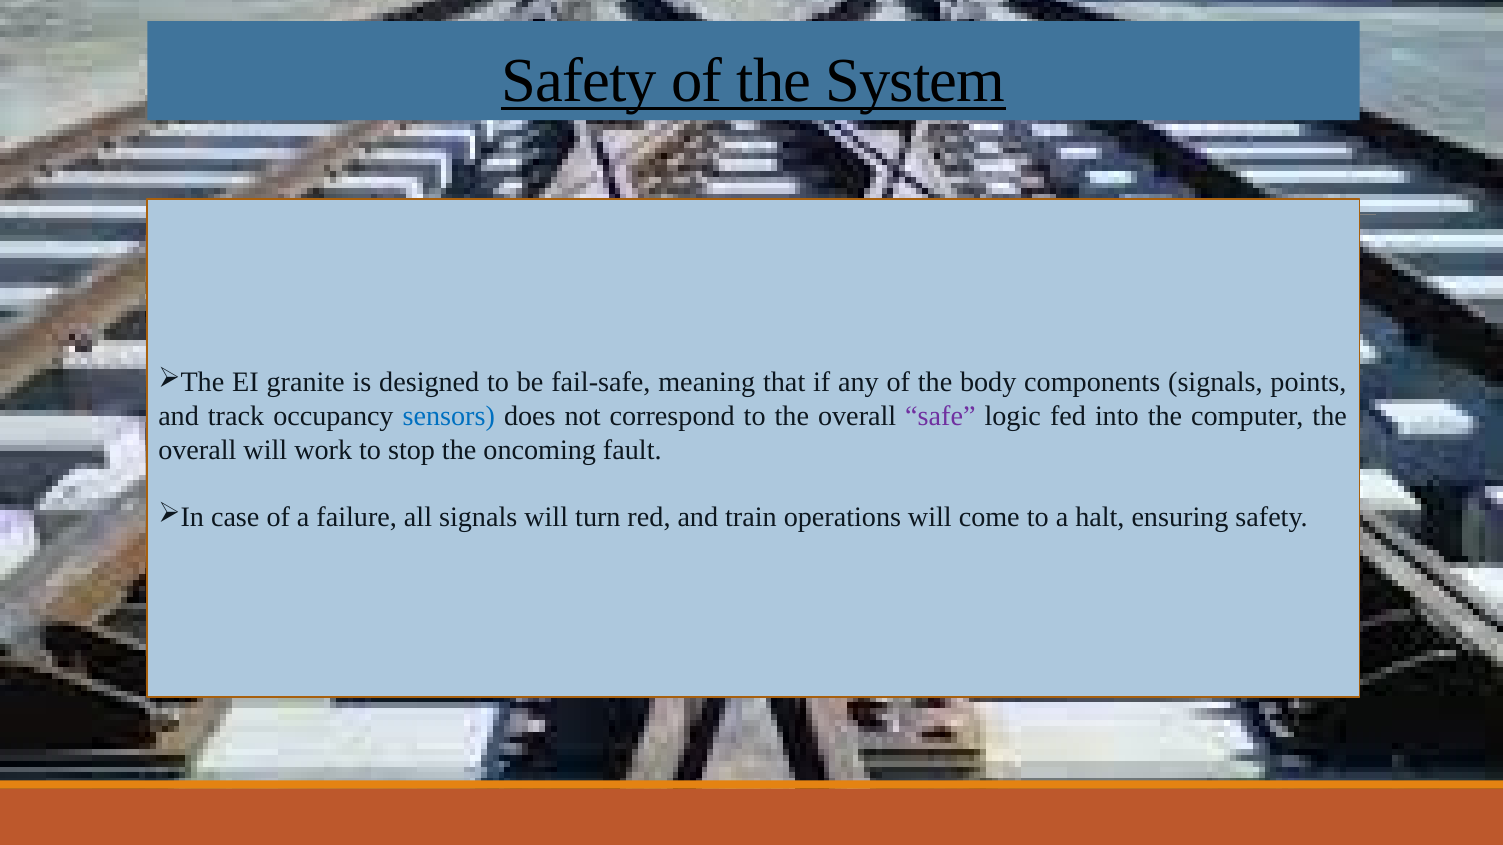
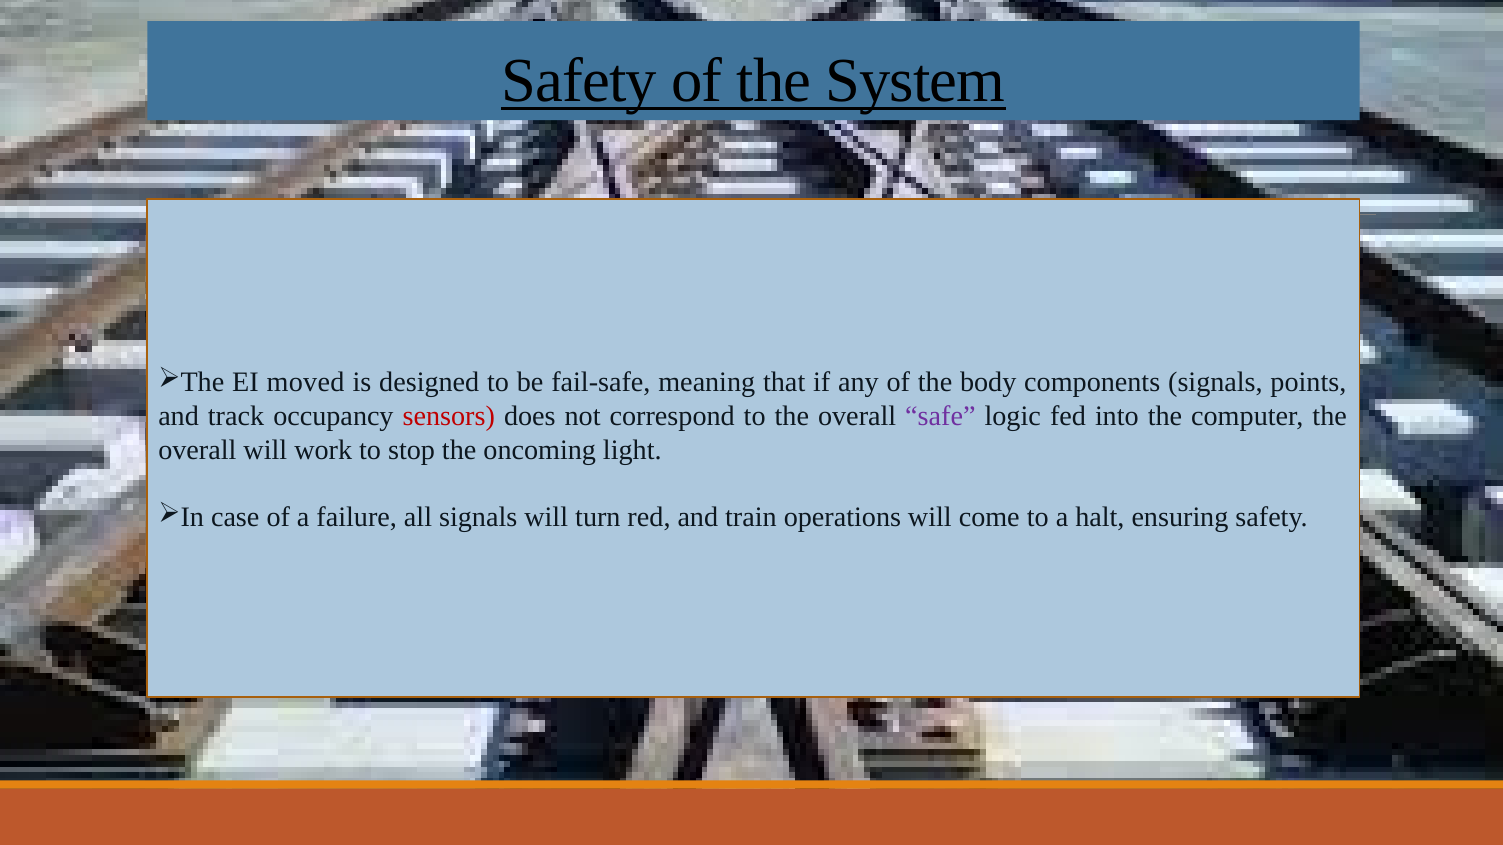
granite: granite -> moved (305, 383)
sensors colour: blue -> red (449, 416)
fault: fault -> light (632, 450)
